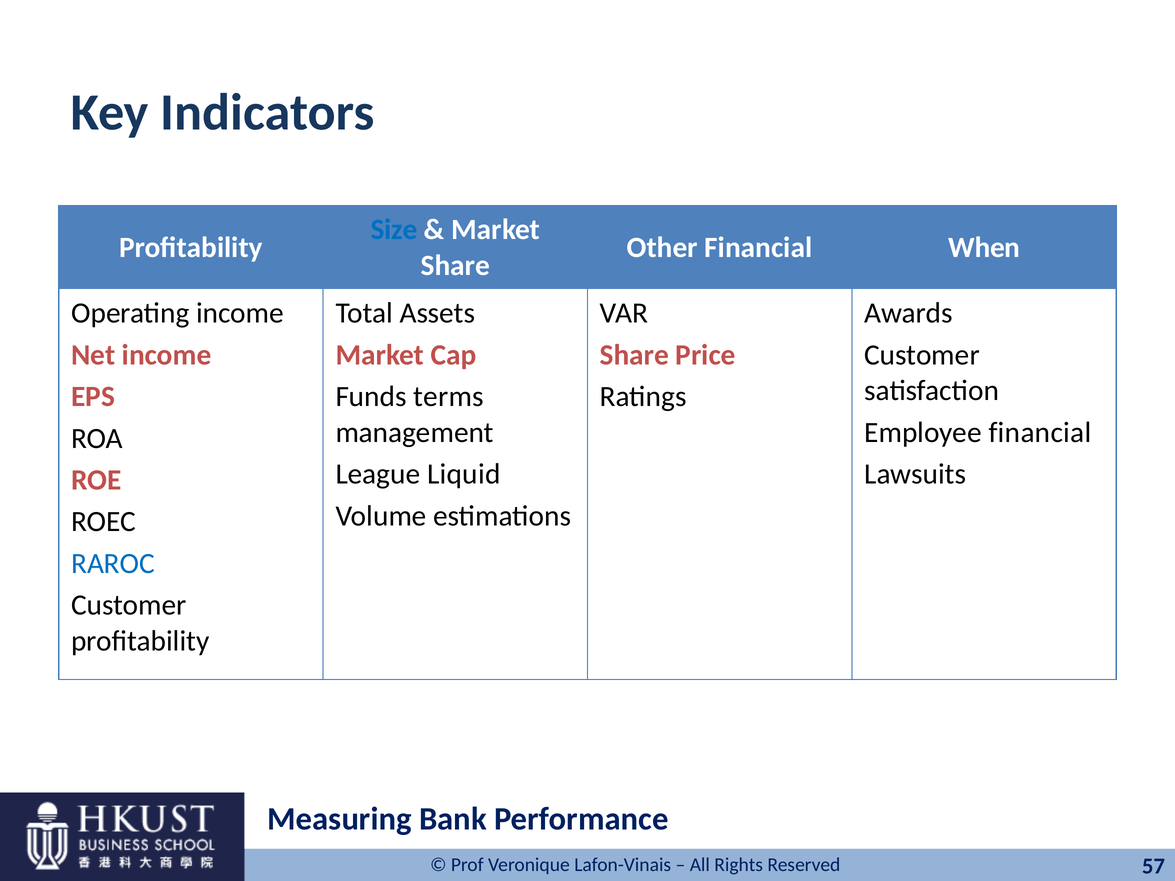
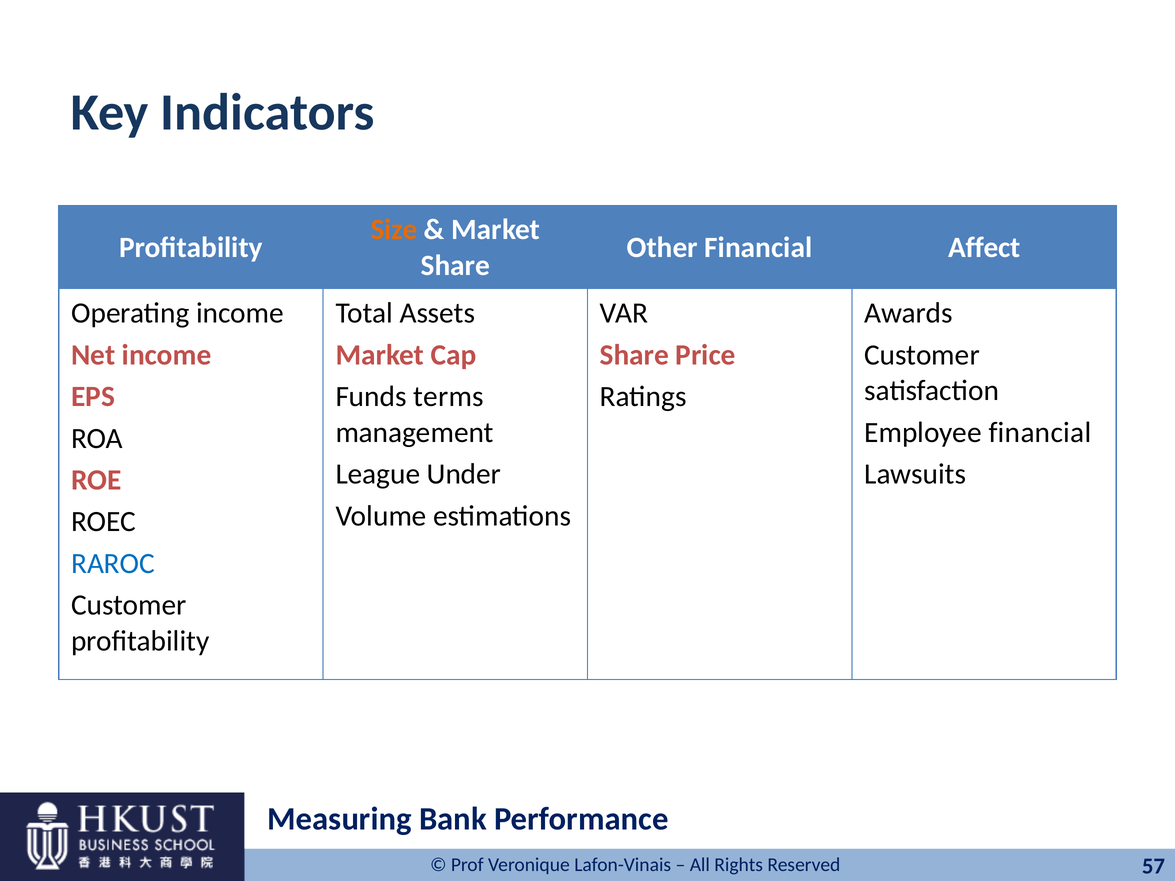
Size colour: blue -> orange (394, 230)
When: When -> Affect (984, 248)
Liquid: Liquid -> Under (464, 474)
